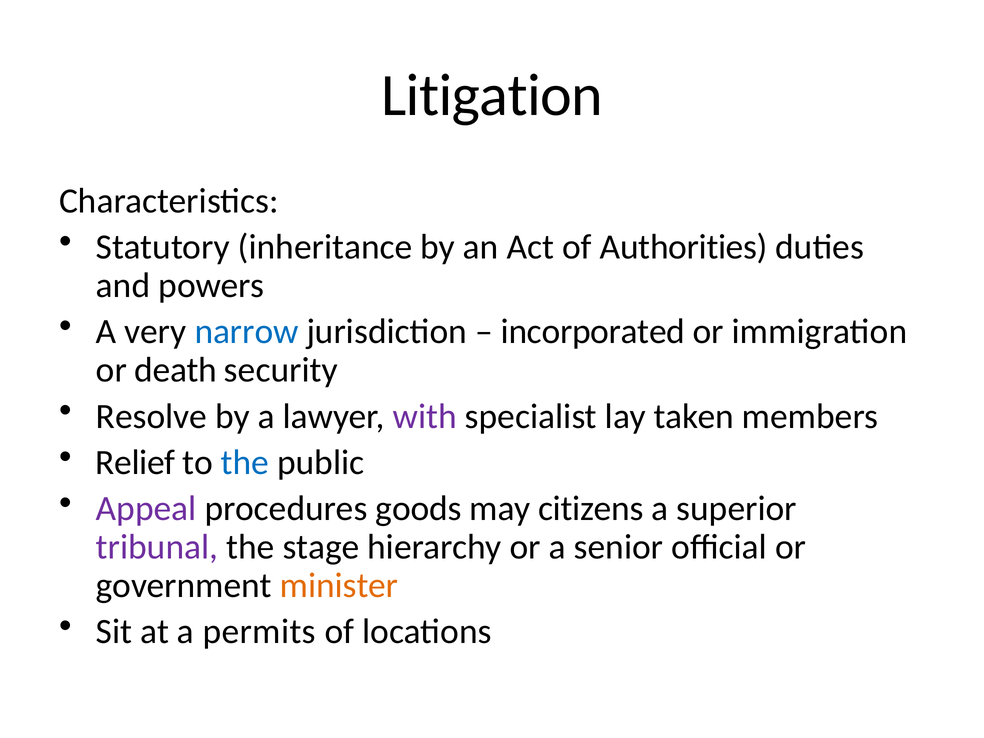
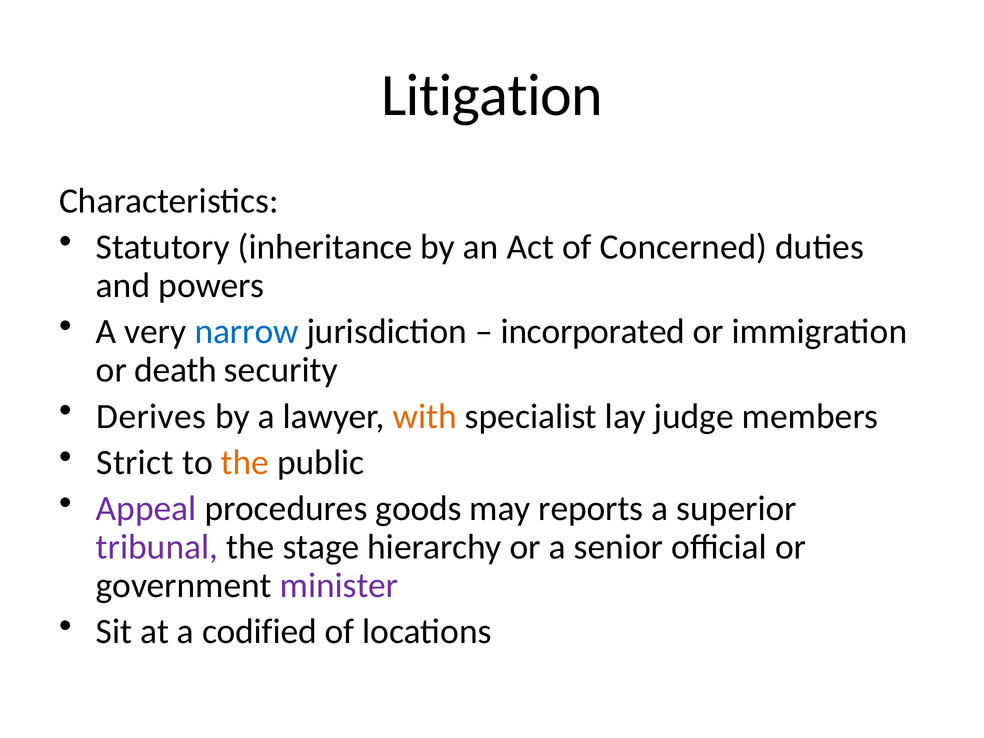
Authorities: Authorities -> Concerned (684, 247)
Resolve: Resolve -> Derives (151, 416)
with colour: purple -> orange (425, 416)
taken: taken -> judge (694, 416)
Relief: Relief -> Strict (135, 462)
the colour: blue -> orange (245, 462)
citizens: citizens -> reports (591, 509)
minister colour: orange -> purple (339, 585)
permits: permits -> codified (259, 632)
